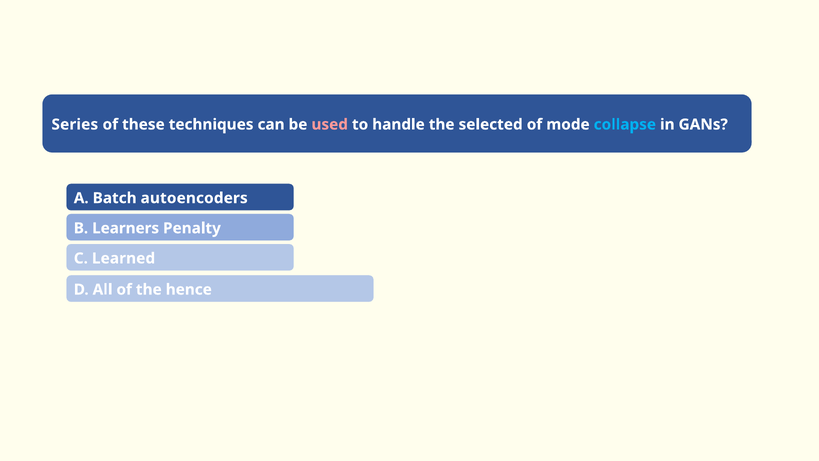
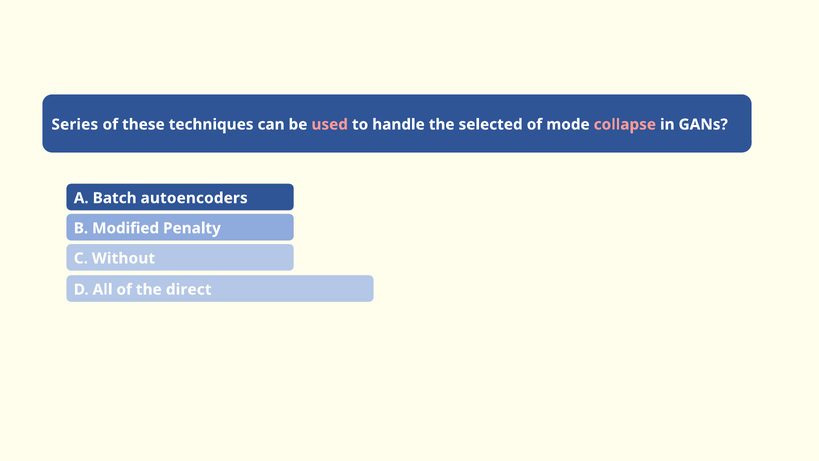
collapse colour: light blue -> pink (625, 124)
Learners: Learners -> Modified (126, 228)
Learned: Learned -> Without (123, 258)
hence: hence -> direct (189, 289)
